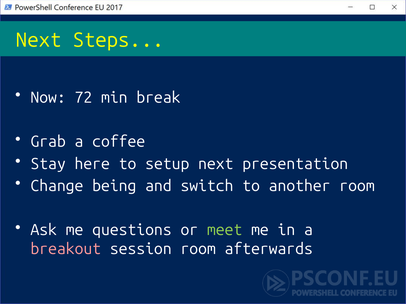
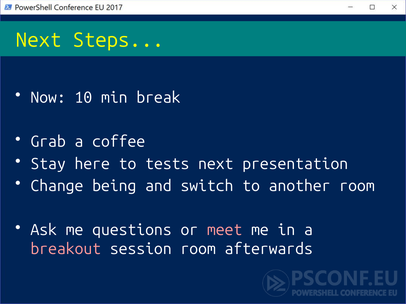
72: 72 -> 10 (83, 98)
setup: setup -> tests (167, 164)
meet colour: light green -> pink (225, 230)
